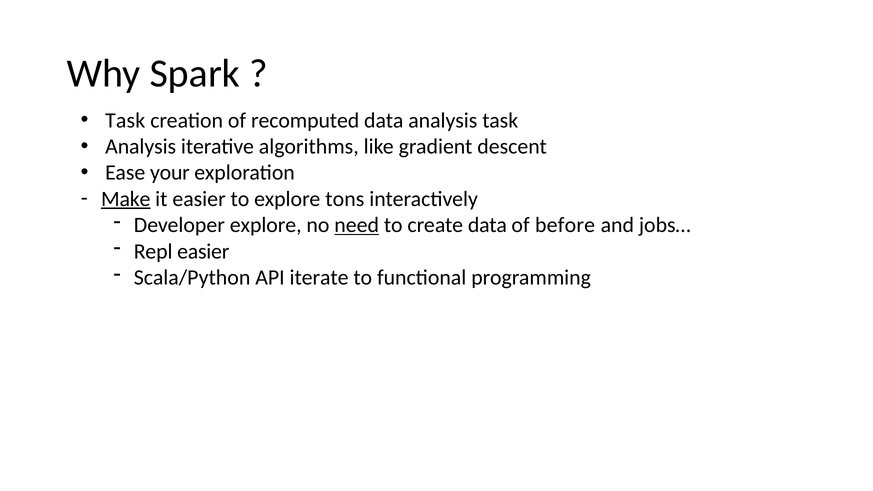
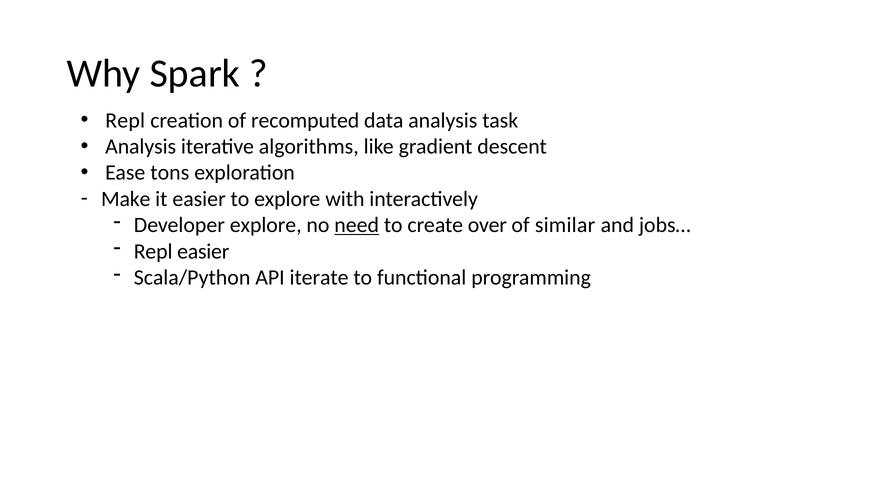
Task: Task -> Repl (125, 120)
your: your -> tons (170, 173)
Make underline: present -> none (126, 199)
tons: tons -> with (345, 199)
create data: data -> over (487, 225)
before: before -> similar (565, 225)
